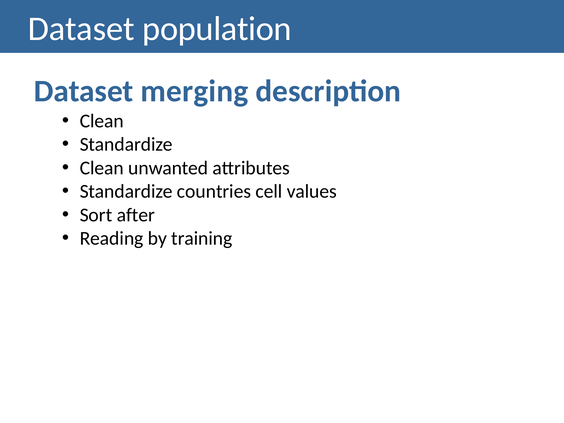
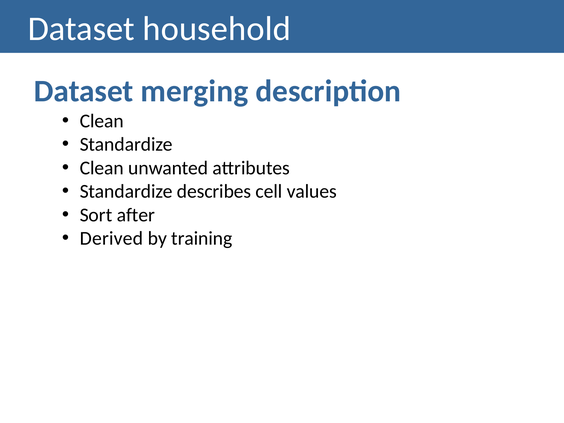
population: population -> household (217, 29)
countries: countries -> describes (214, 192)
Reading: Reading -> Derived (111, 238)
